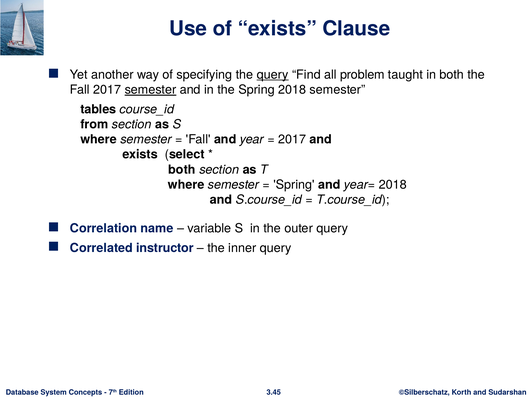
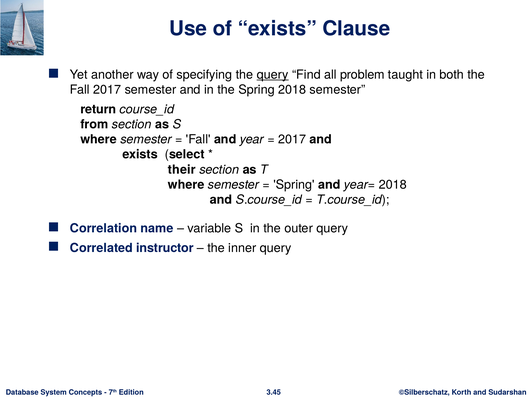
semester underline: present -> none (150, 90)
tables: tables -> return (98, 109)
both: both -> their (182, 170)
